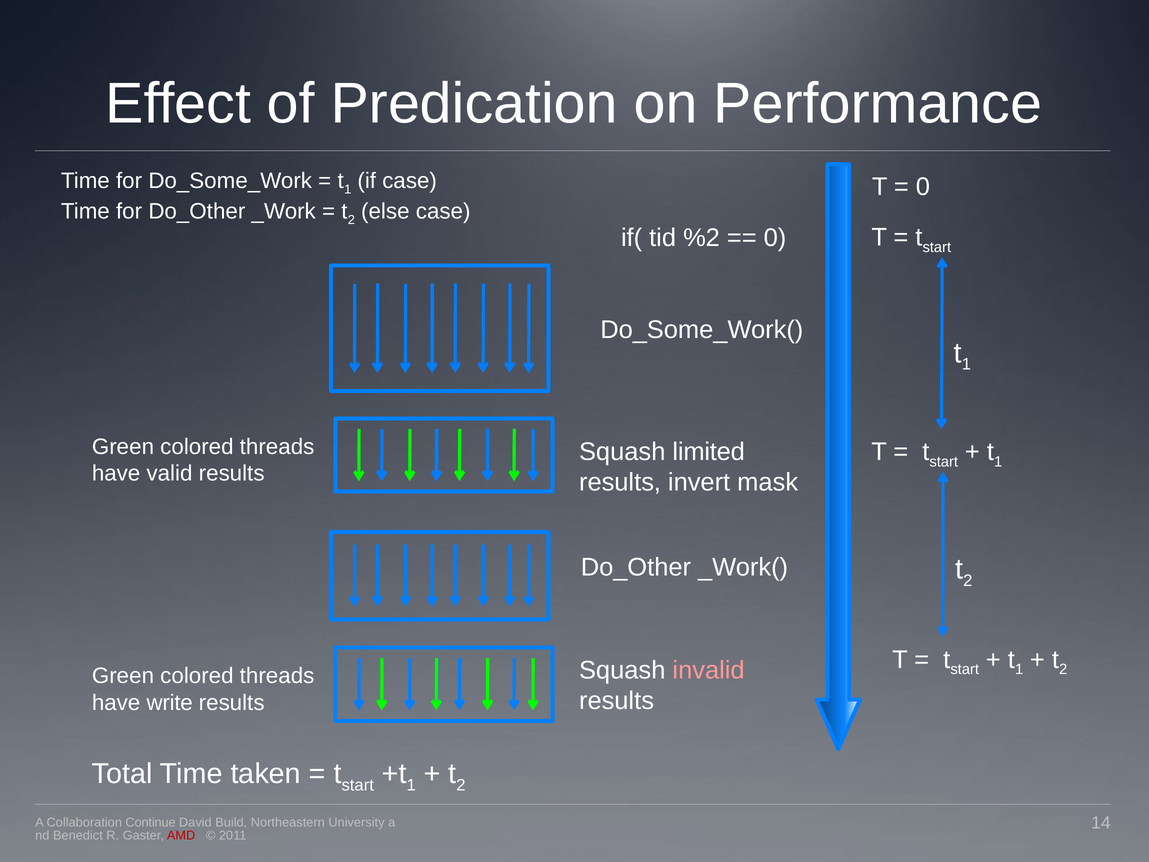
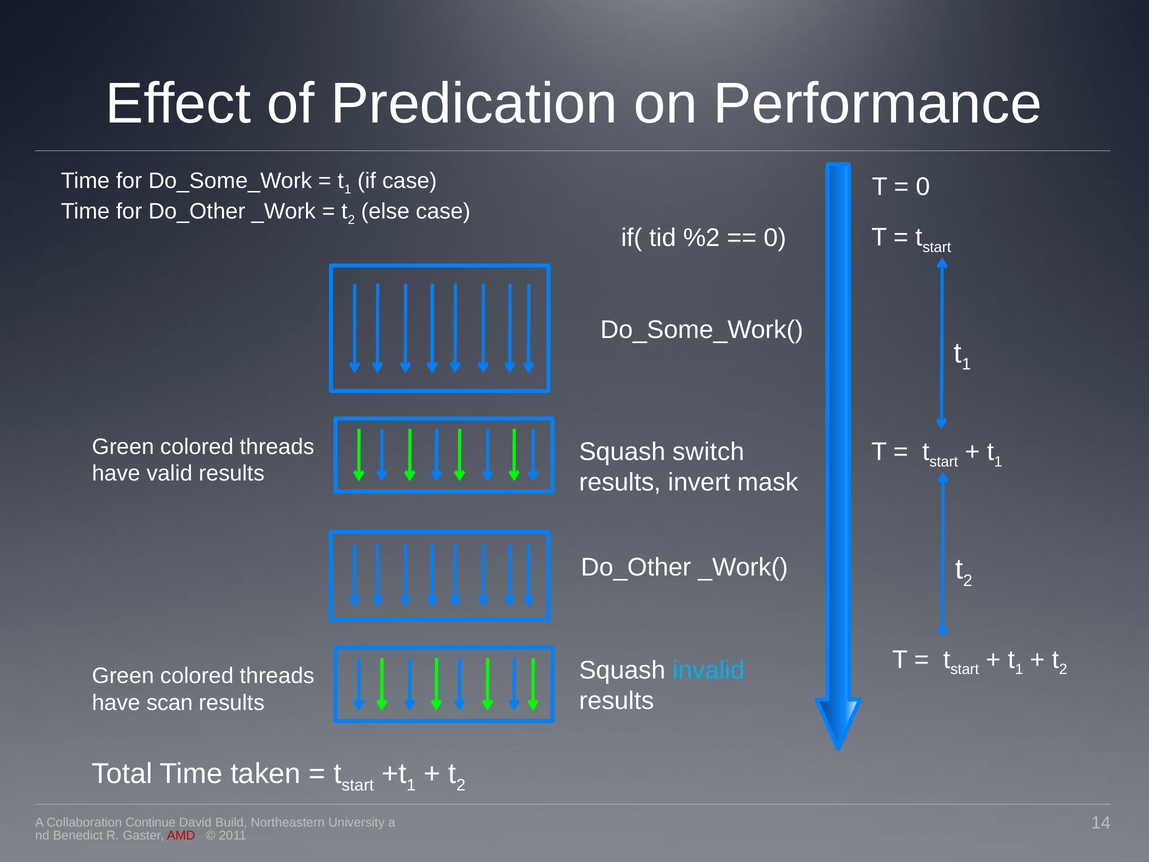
limited: limited -> switch (708, 452)
invalid colour: pink -> light blue (709, 670)
write: write -> scan (170, 702)
